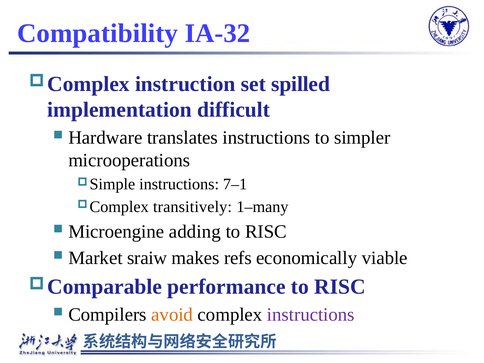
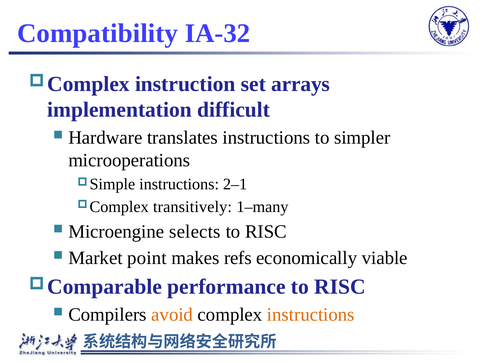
spilled: spilled -> arrays (301, 84)
7–1: 7–1 -> 2–1 (235, 184)
adding: adding -> selects (195, 232)
sraiw: sraiw -> point (147, 258)
instructions colour: purple -> orange (311, 315)
